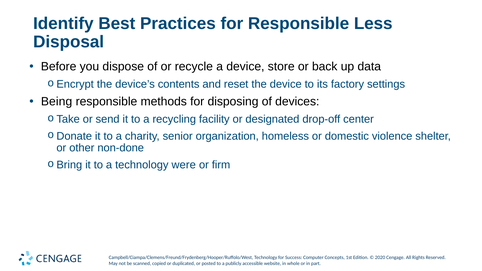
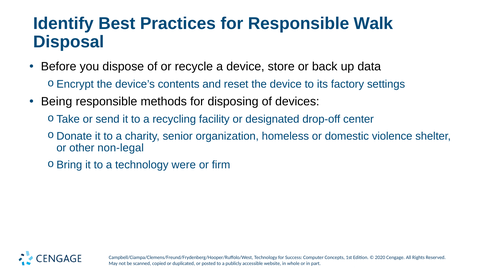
Less: Less -> Walk (373, 24)
non-done: non-done -> non-legal (121, 148)
